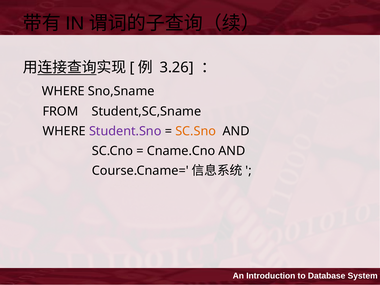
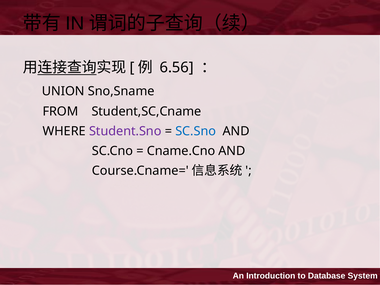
3.26: 3.26 -> 6.56 (177, 67)
WHERE: WHERE -> UNION (63, 91)
Student,SC,Sname: Student,SC,Sname -> Student,SC,Cname (146, 111)
SC.Sno colour: orange -> blue (196, 131)
